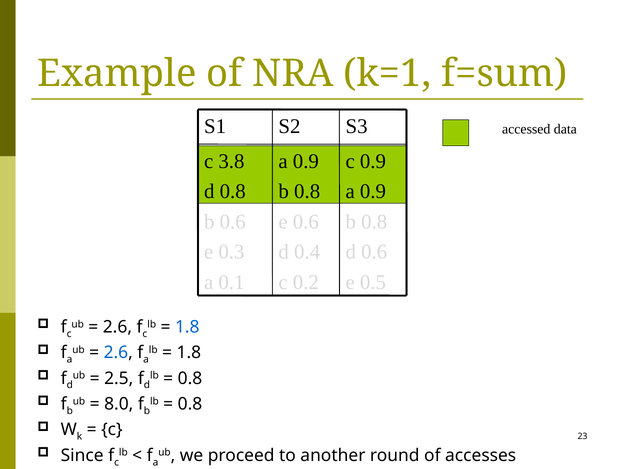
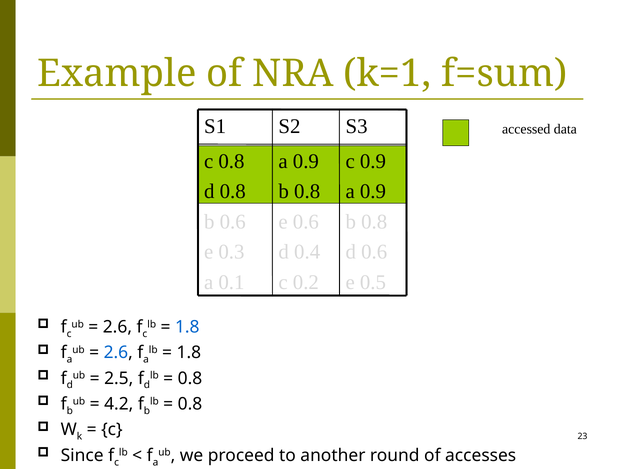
c 3.8: 3.8 -> 0.8 (231, 161)
8.0: 8.0 -> 4.2 (119, 404)
